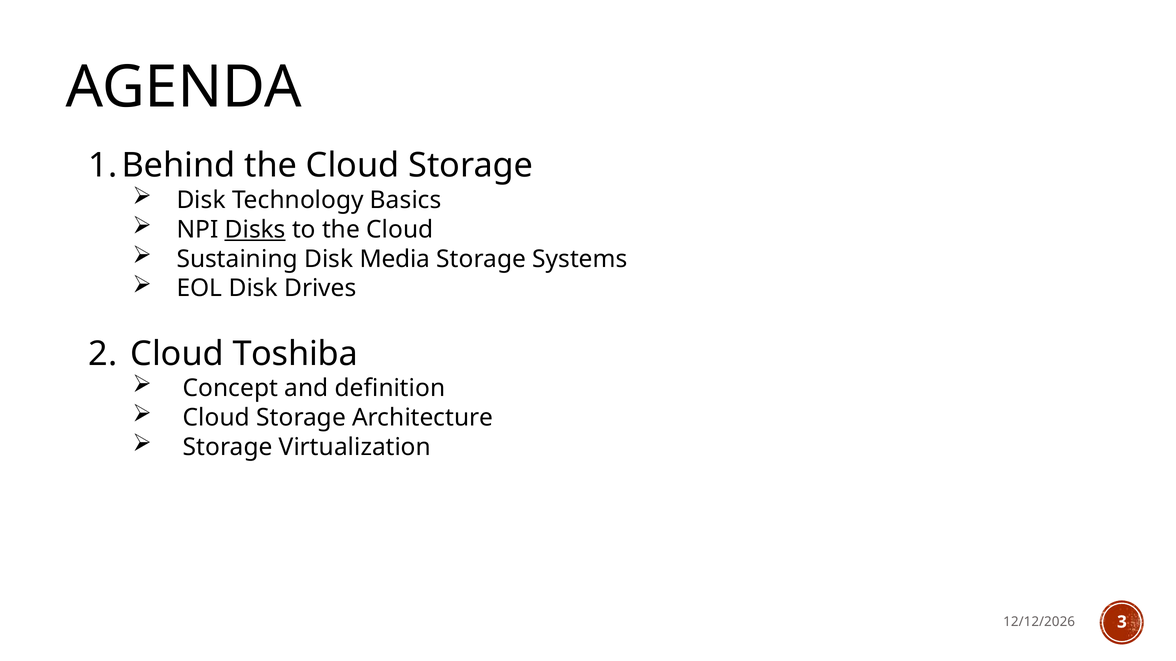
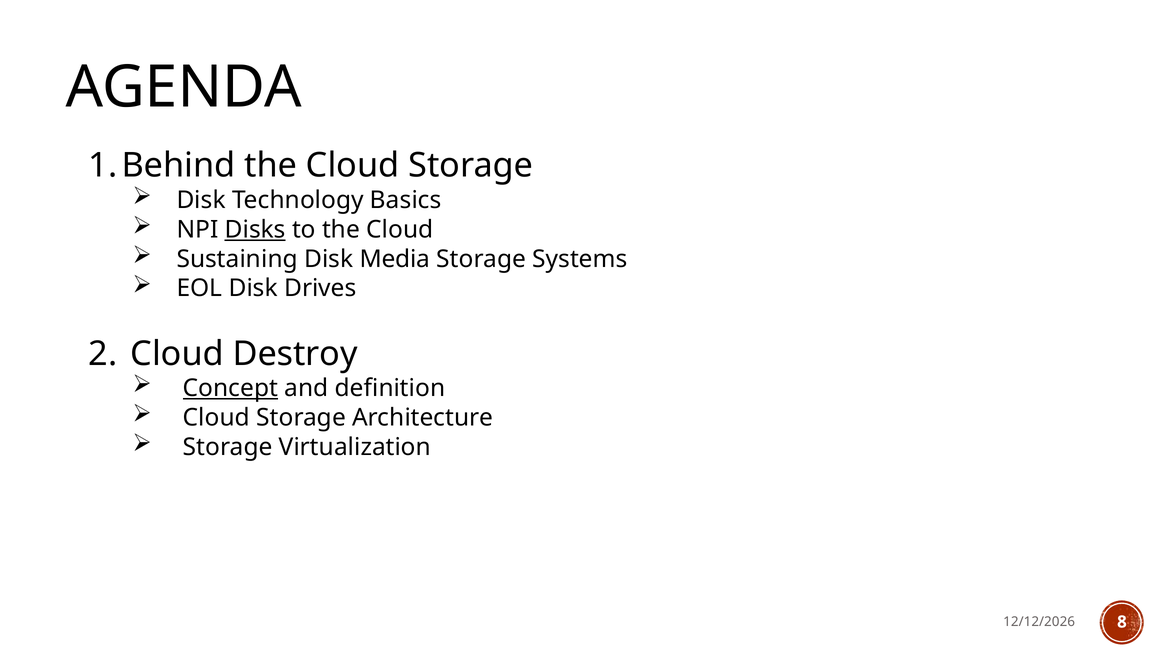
Toshiba: Toshiba -> Destroy (295, 354)
Concept underline: none -> present (231, 389)
3: 3 -> 8 (1122, 622)
